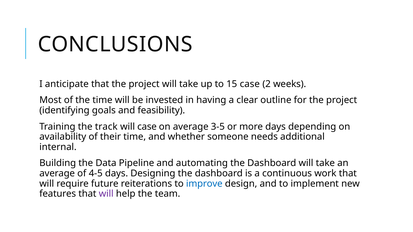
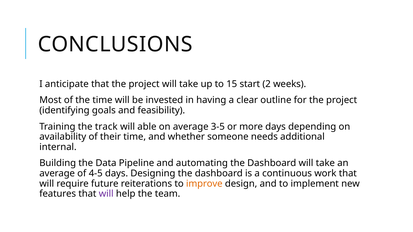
15 case: case -> start (250, 84)
will case: case -> able (147, 127)
improve colour: blue -> orange (204, 184)
